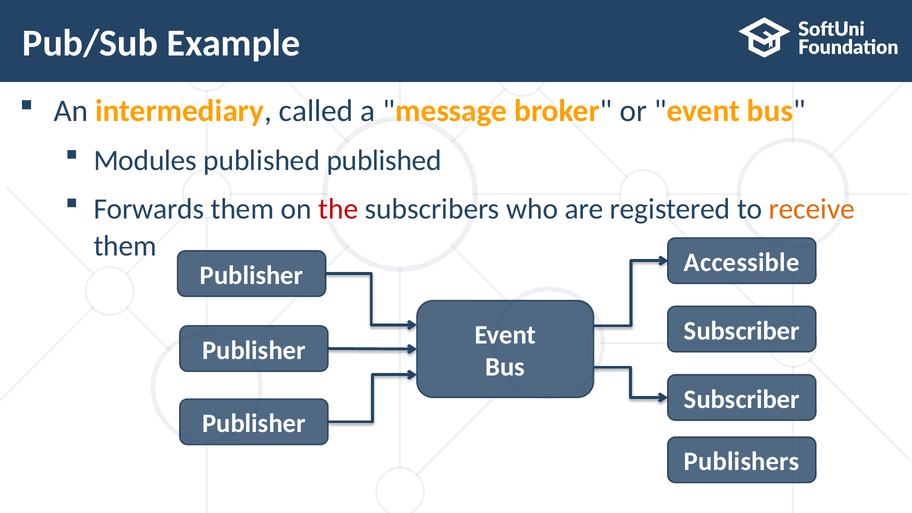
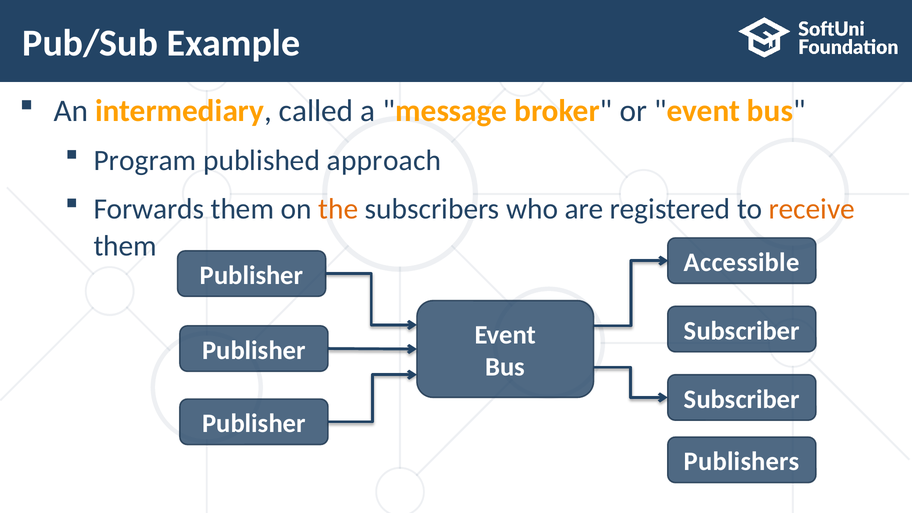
Modules: Modules -> Program (145, 161)
published published: published -> approach (384, 161)
the colour: red -> orange (338, 209)
